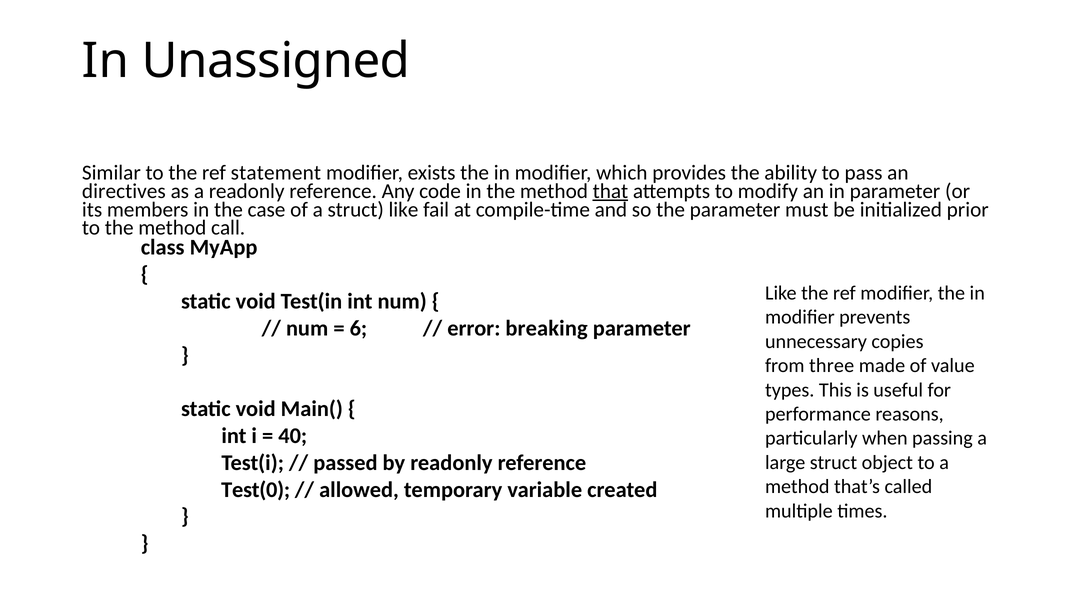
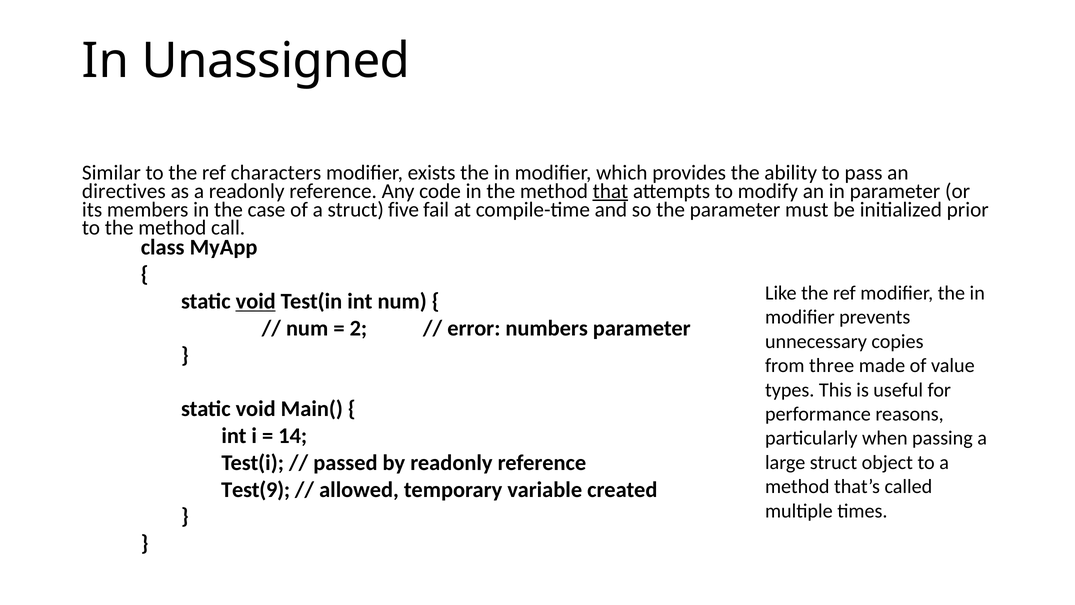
statement: statement -> characters (276, 173)
struct like: like -> five (404, 209)
void underline: none -> present (256, 301)
6: 6 -> 2 (358, 328)
breaking: breaking -> numbers (547, 328)
40: 40 -> 14 (293, 436)
Test(0: Test(0 -> Test(9 (256, 489)
